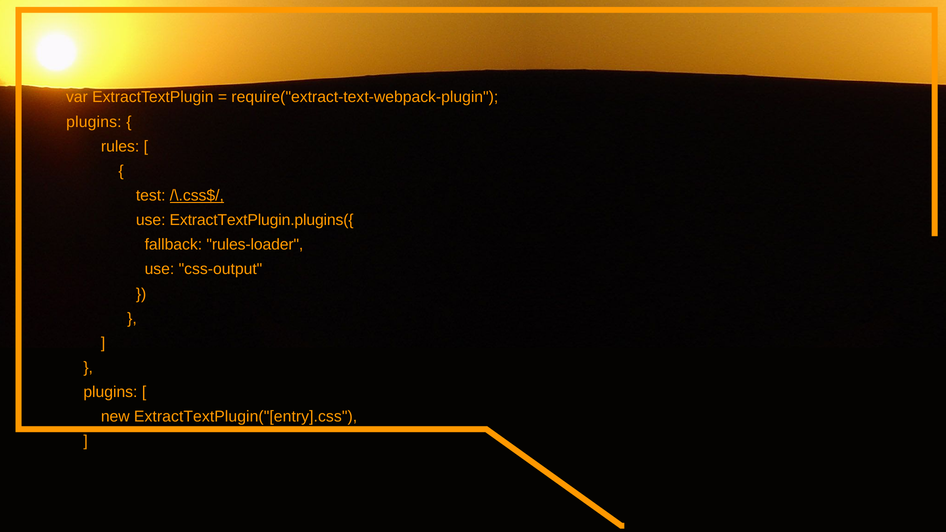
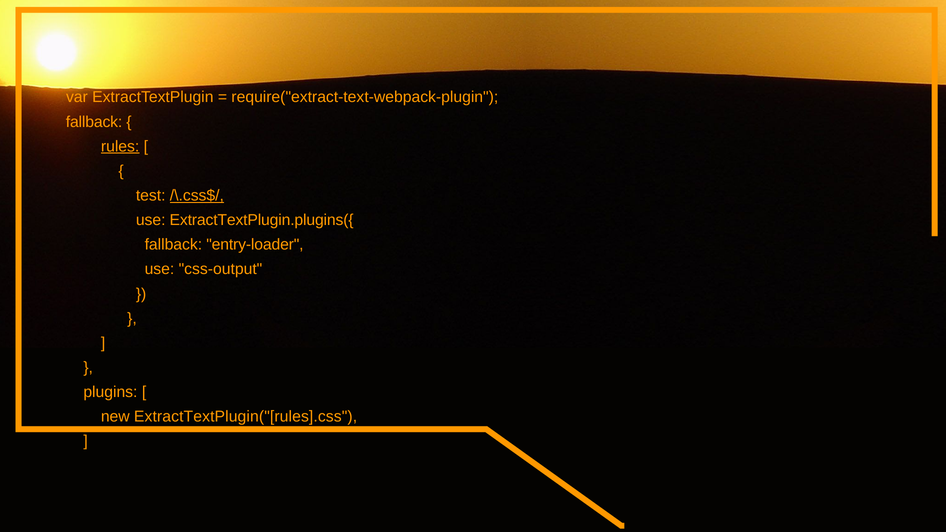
plugins: plugins -> fallback (94, 122)
rules underline: none -> present (120, 146)
rules-loader: rules-loader -> entry-loader (255, 245)
ExtractTextPlugin("[entry].css: ExtractTextPlugin("[entry].css -> ExtractTextPlugin("[rules].css (246, 417)
